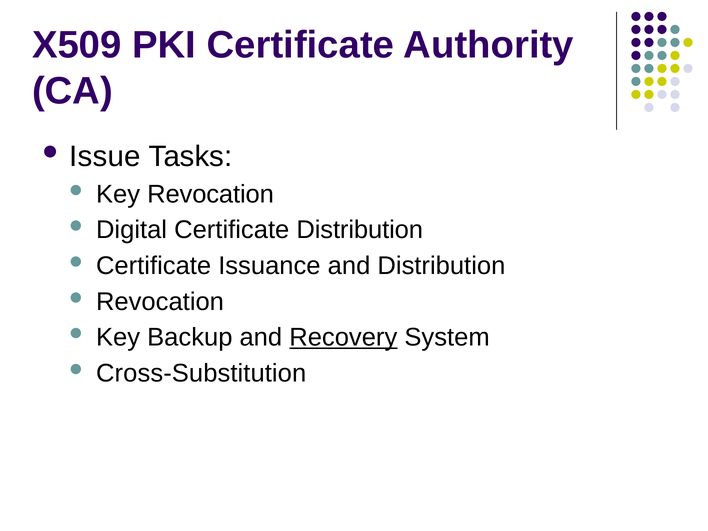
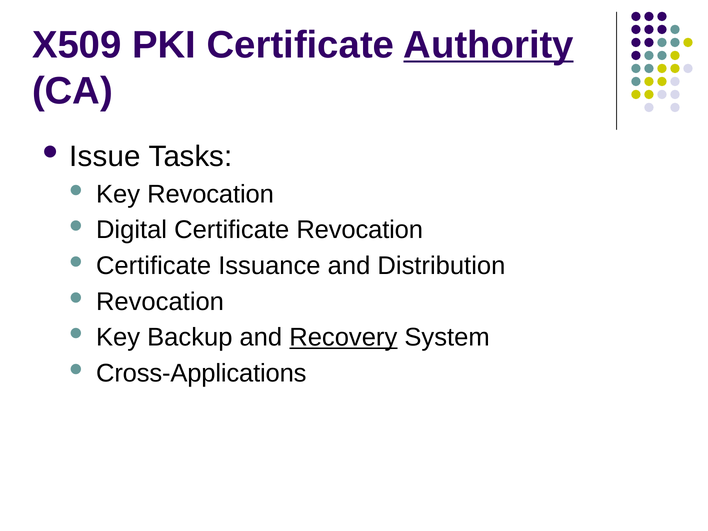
Authority underline: none -> present (489, 45)
Certificate Distribution: Distribution -> Revocation (360, 230)
Cross-Substitution: Cross-Substitution -> Cross-Applications (201, 373)
